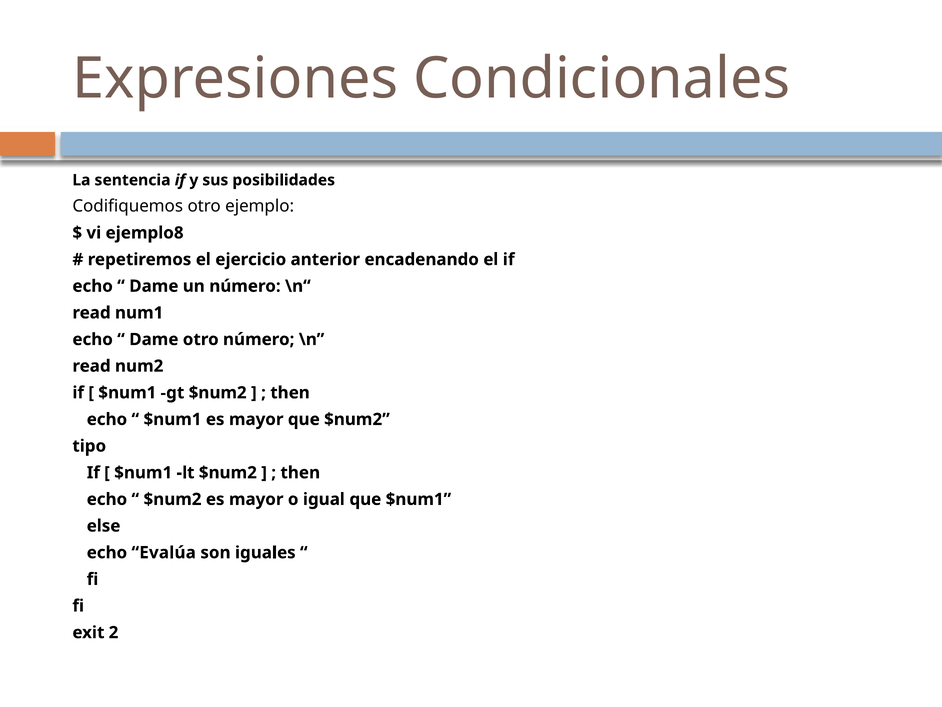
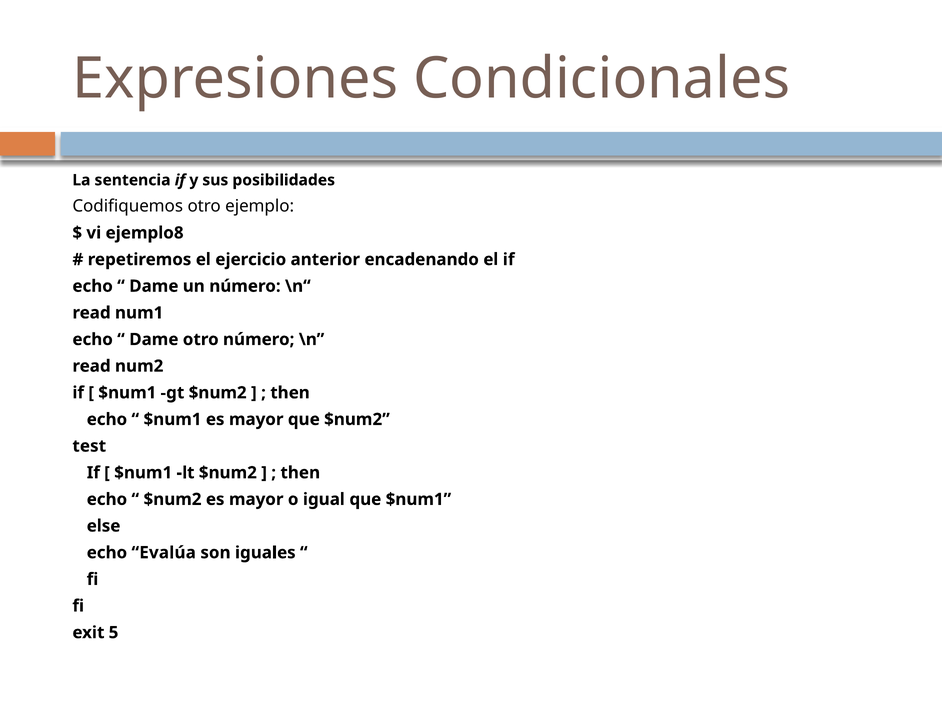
tipo: tipo -> test (89, 446)
2: 2 -> 5 (114, 632)
